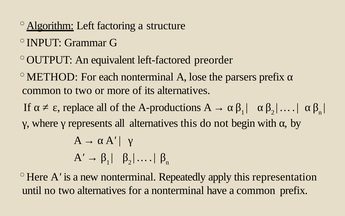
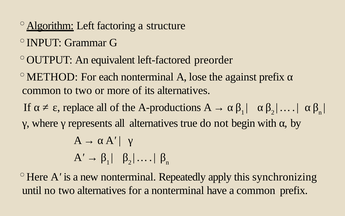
parsers: parsers -> against (241, 77)
alternatives this: this -> true (189, 123)
representation: representation -> synchronizing (285, 177)
